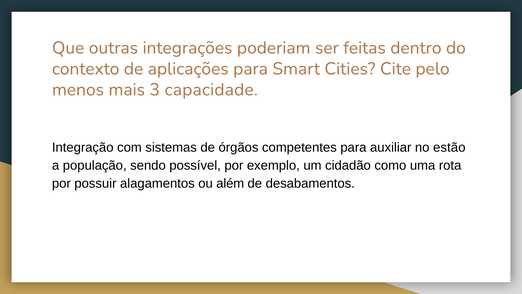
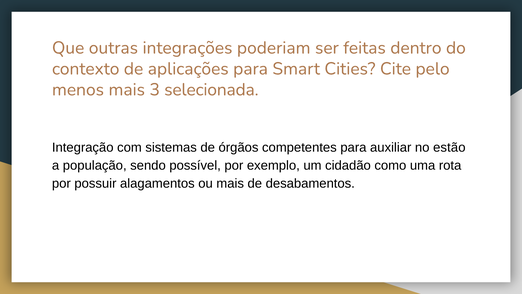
capacidade: capacidade -> selecionada (211, 90)
ou além: além -> mais (230, 183)
